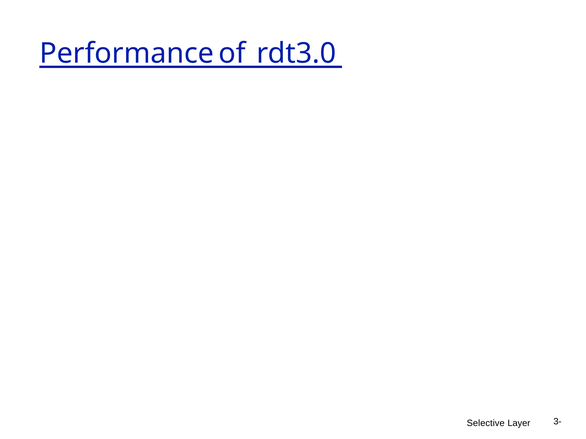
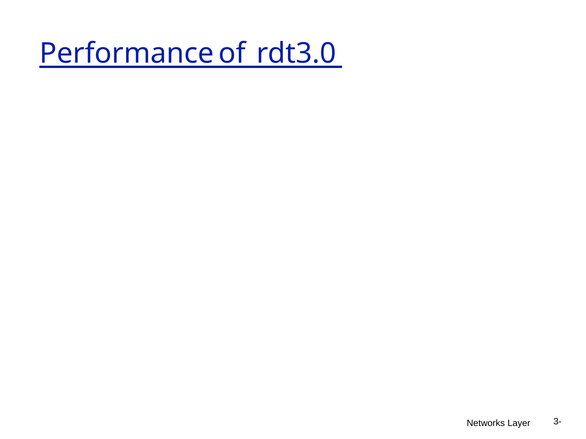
Selective: Selective -> Networks (486, 424)
